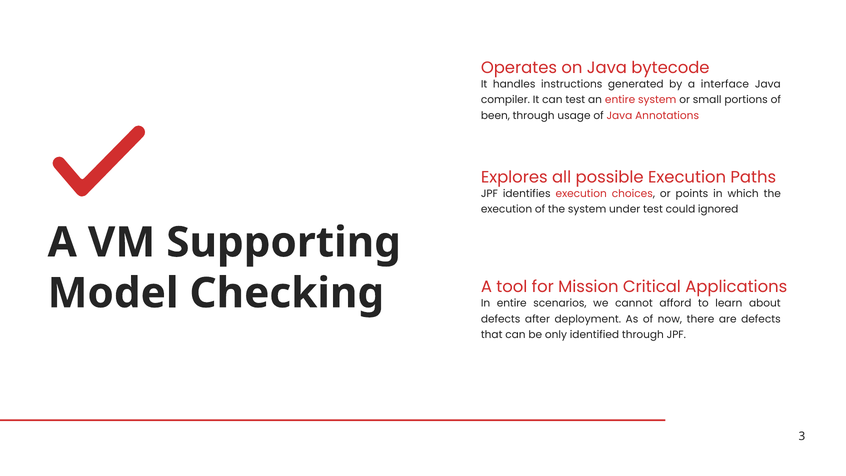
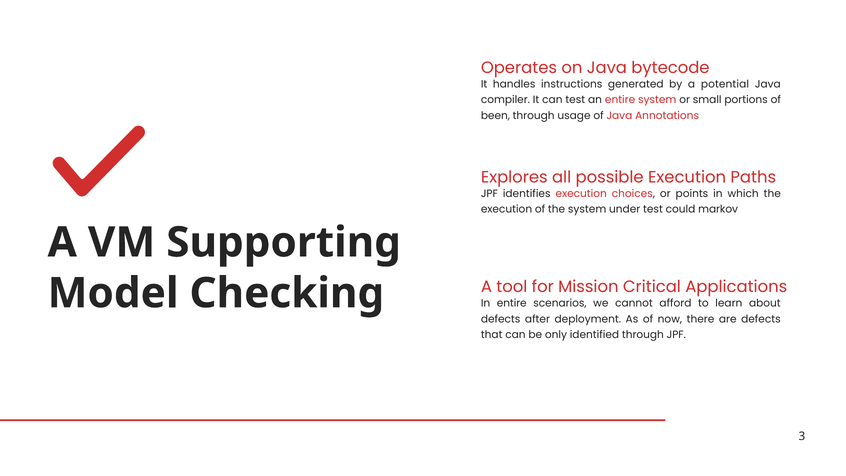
interface: interface -> potential (725, 84)
ignored: ignored -> markov (718, 209)
